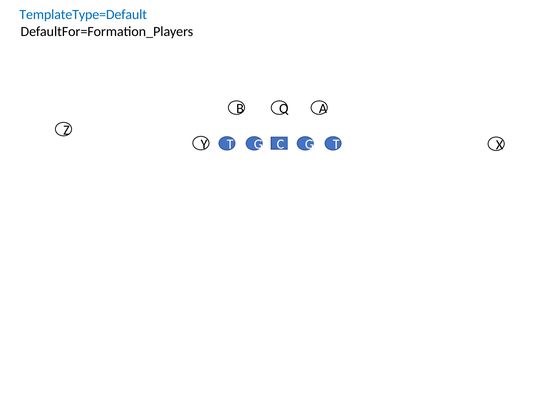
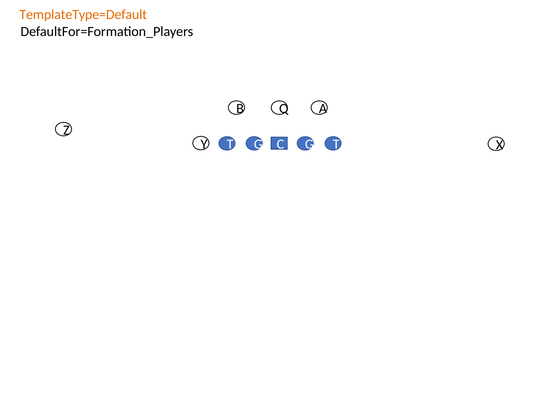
TemplateType=Default colour: blue -> orange (83, 15)
